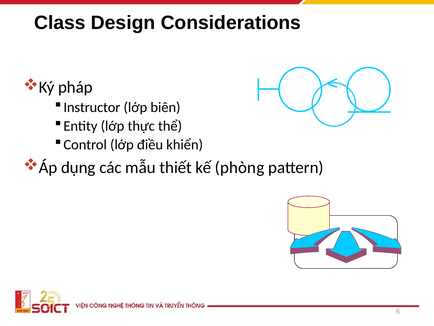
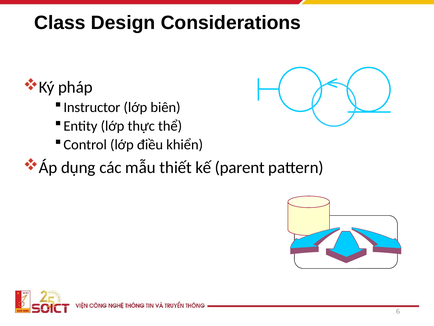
phòng: phòng -> parent (240, 167)
